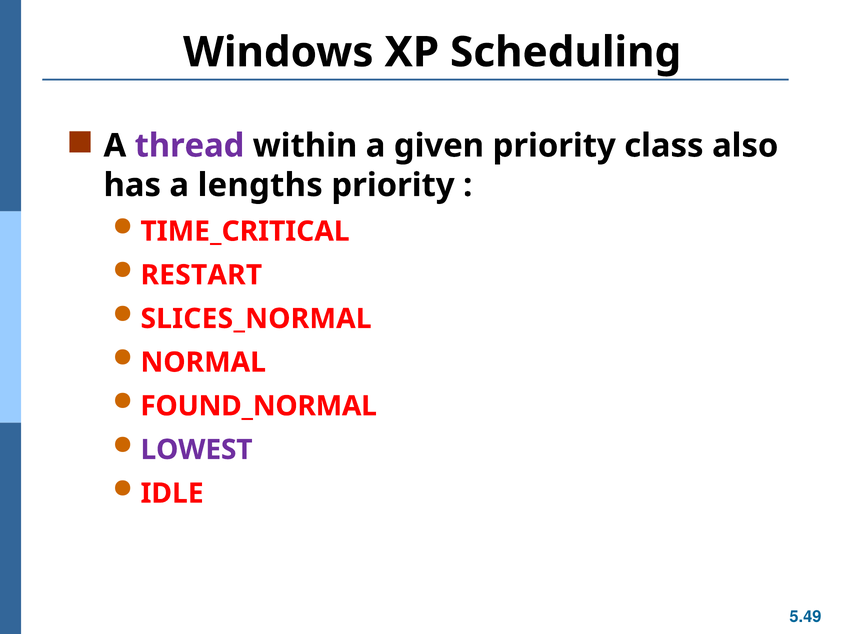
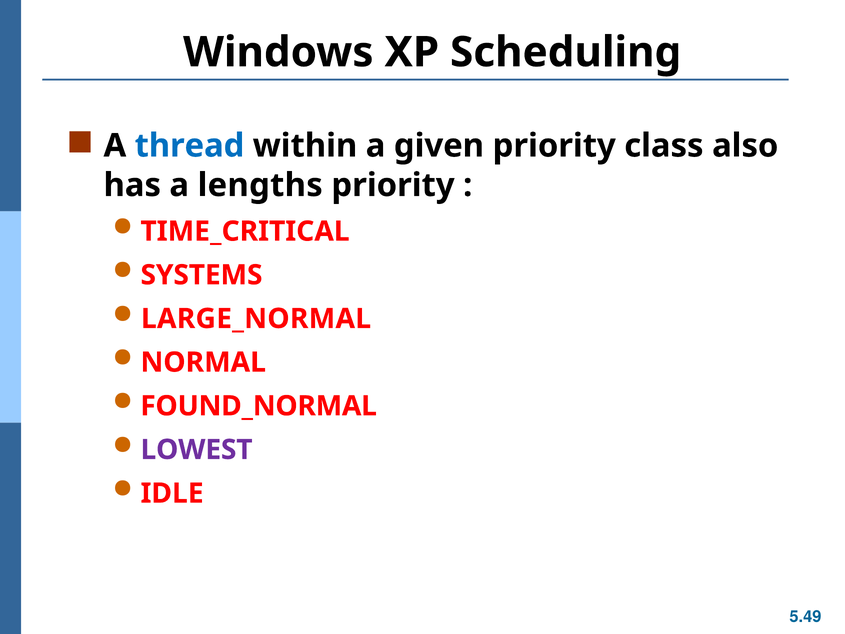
thread colour: purple -> blue (190, 146)
RESTART: RESTART -> SYSTEMS (201, 275)
SLICES_NORMAL: SLICES_NORMAL -> LARGE_NORMAL (256, 319)
